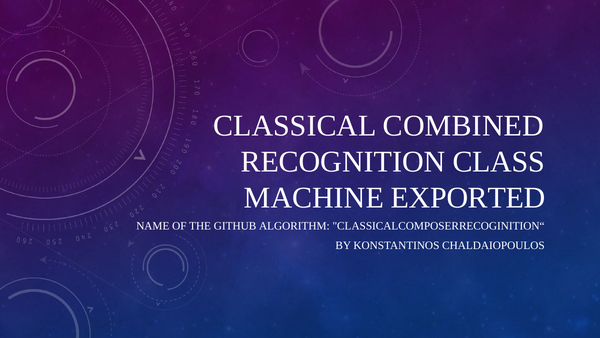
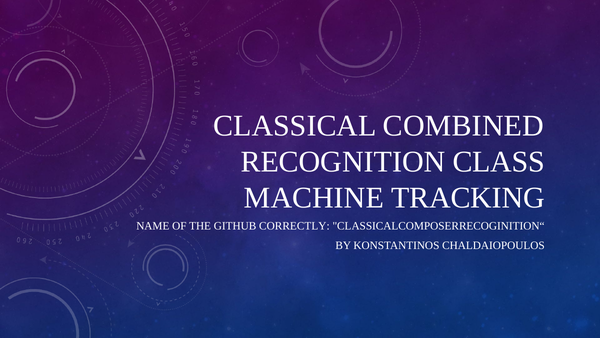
EXPORTED: EXPORTED -> TRACKING (468, 198)
ALGORITHM: ALGORITHM -> CORRECTLY (294, 226)
